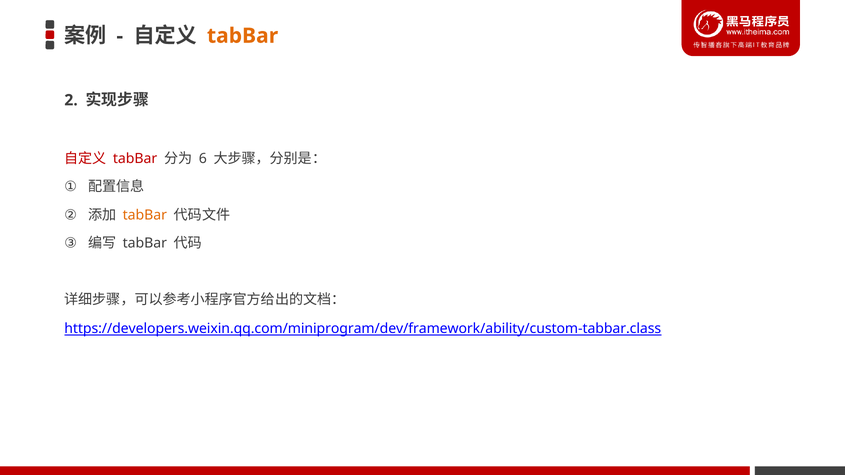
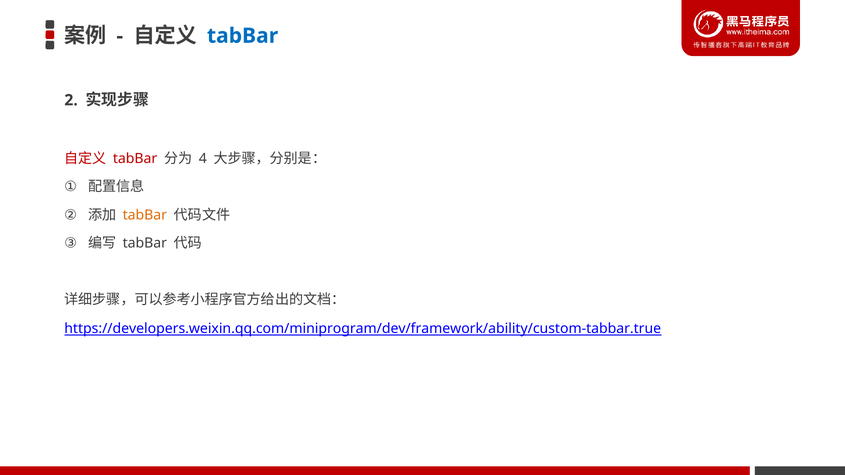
tabBar colour: orange -> blue (243, 36)
6: 6 -> 4 (203, 159)
https://developers.weixin.qq.com/miniprogram/dev/framework/ability/custom-tabbar.class: https://developers.weixin.qq.com/miniprogram/dev/framework/ability/custom-tabbar.class -> https://developers.weixin.qq.com/miniprogram/dev/framework/ability/custom-tabbar.true (363, 329)
